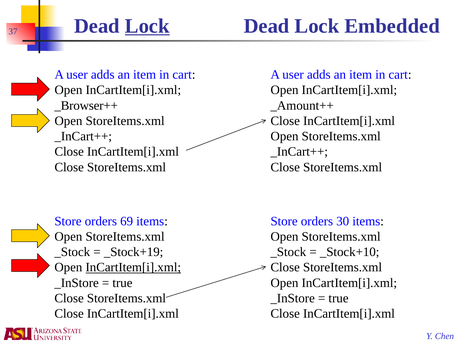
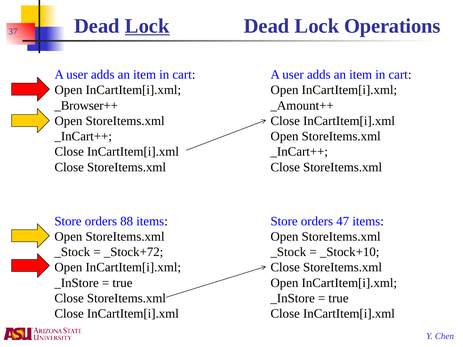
Embedded: Embedded -> Operations (392, 26)
69: 69 -> 88 (127, 221)
30: 30 -> 47 (343, 221)
_Stock+19: _Stock+19 -> _Stock+72 (134, 252)
InCartItem[i].xml underline: present -> none (133, 268)
